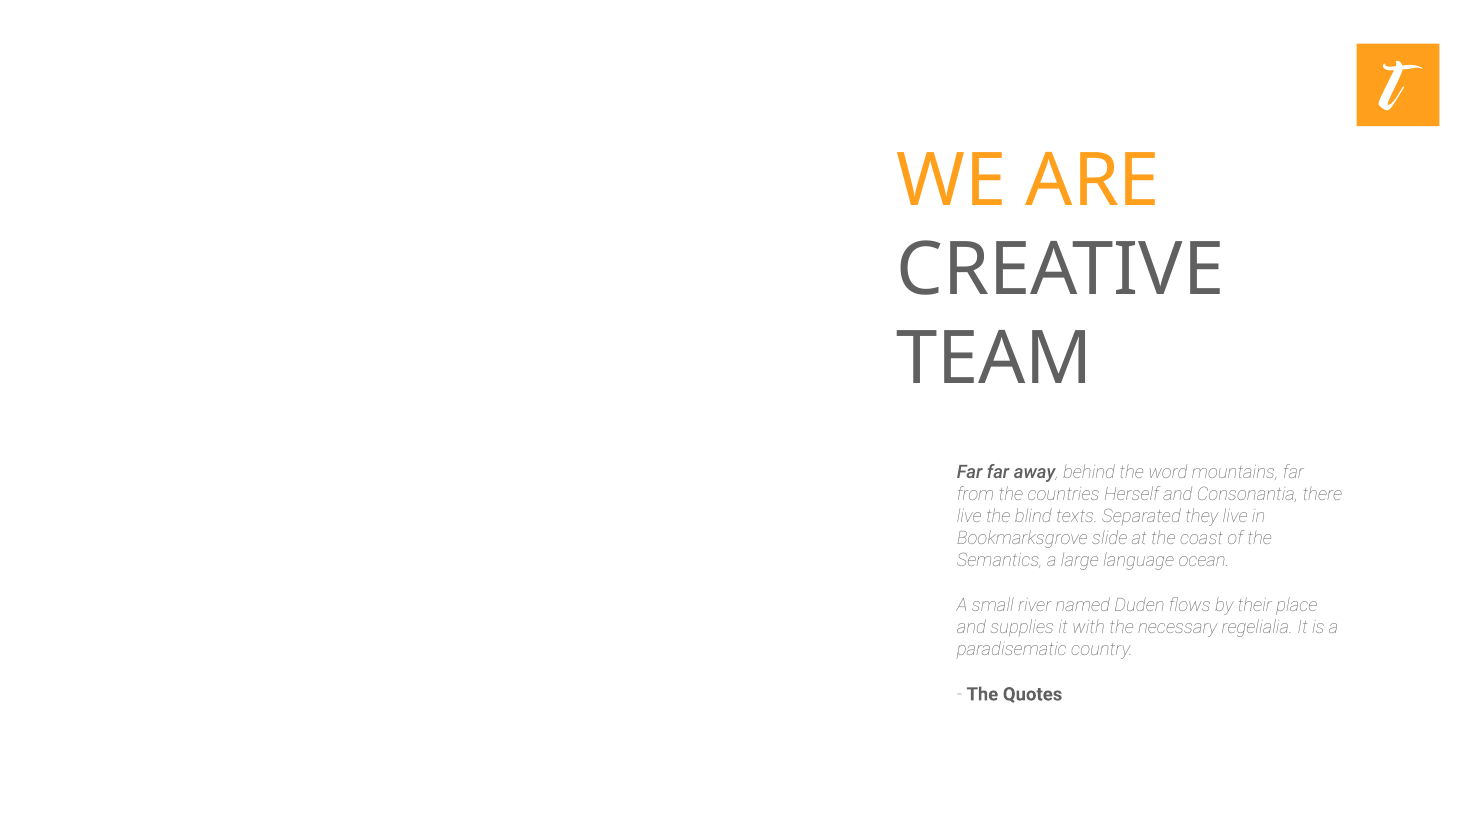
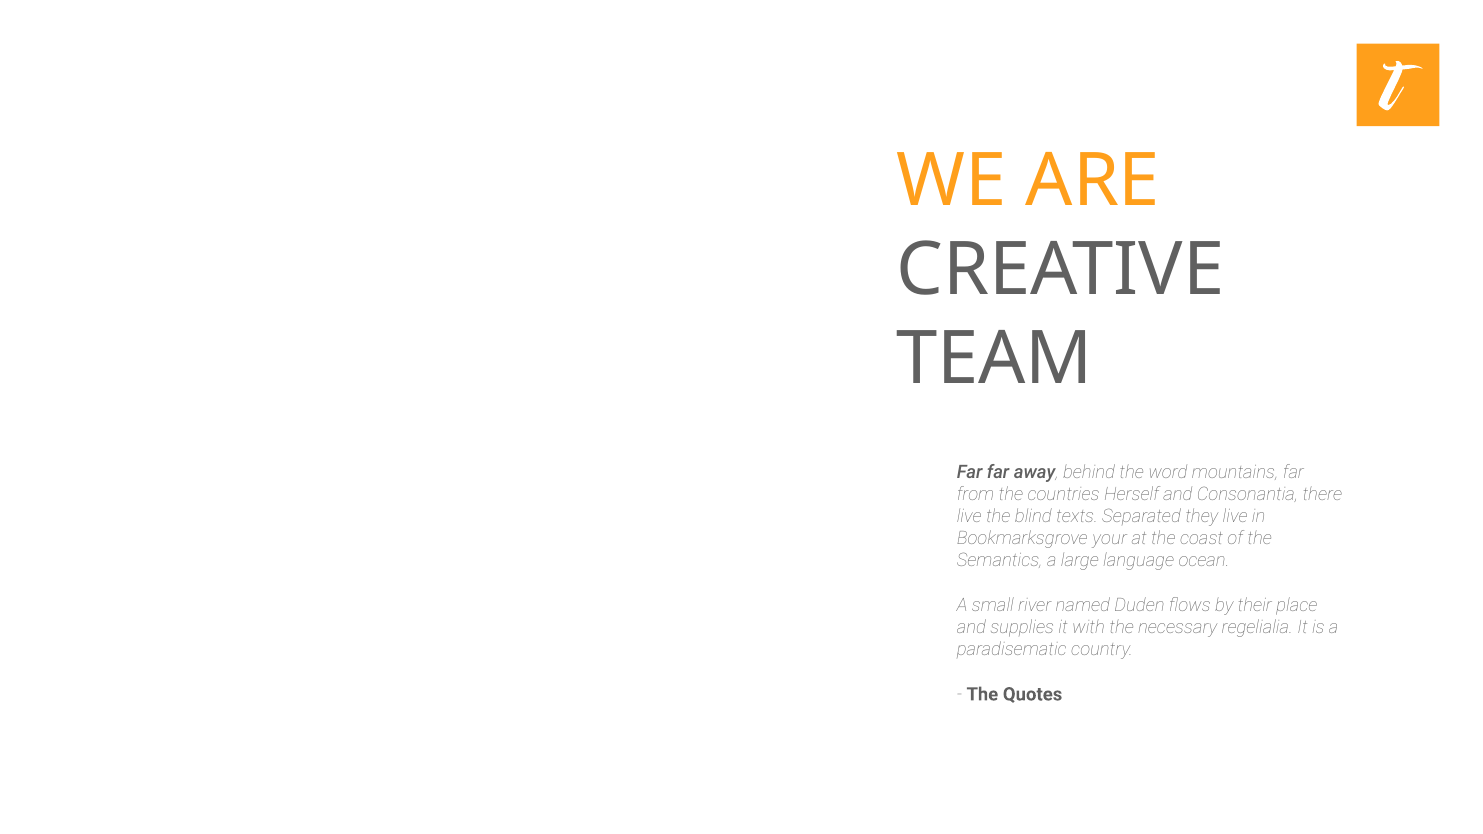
Bookmarksgrove slide: slide -> your (1110, 539)
